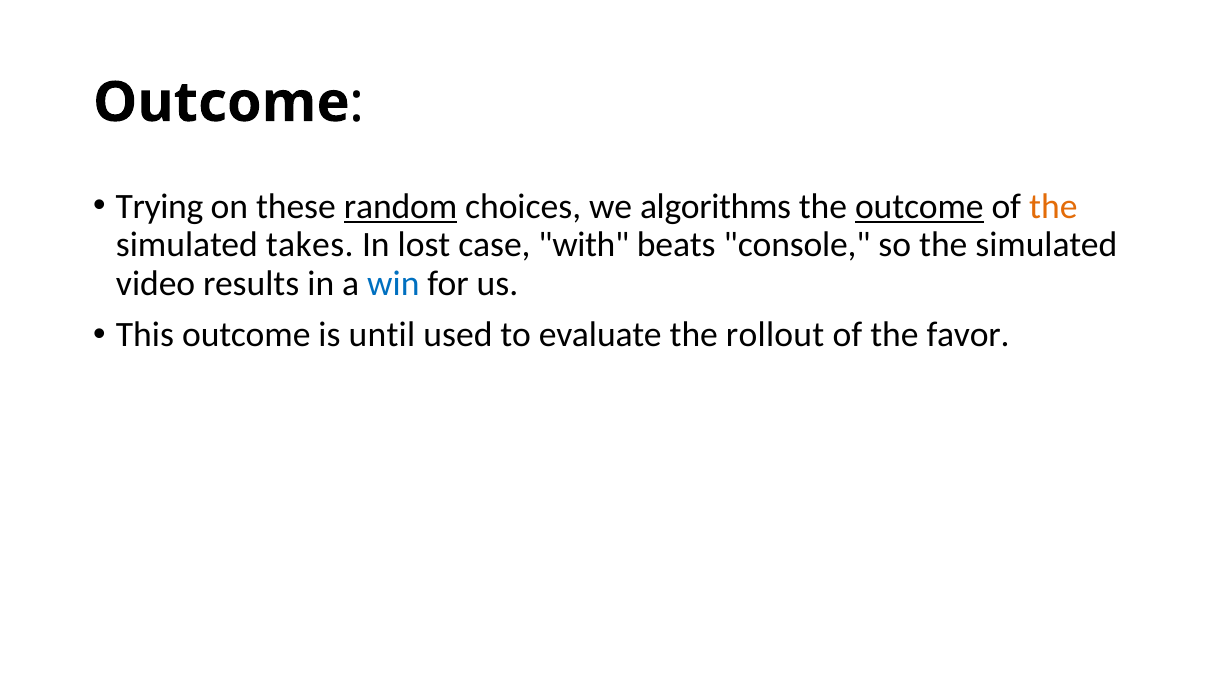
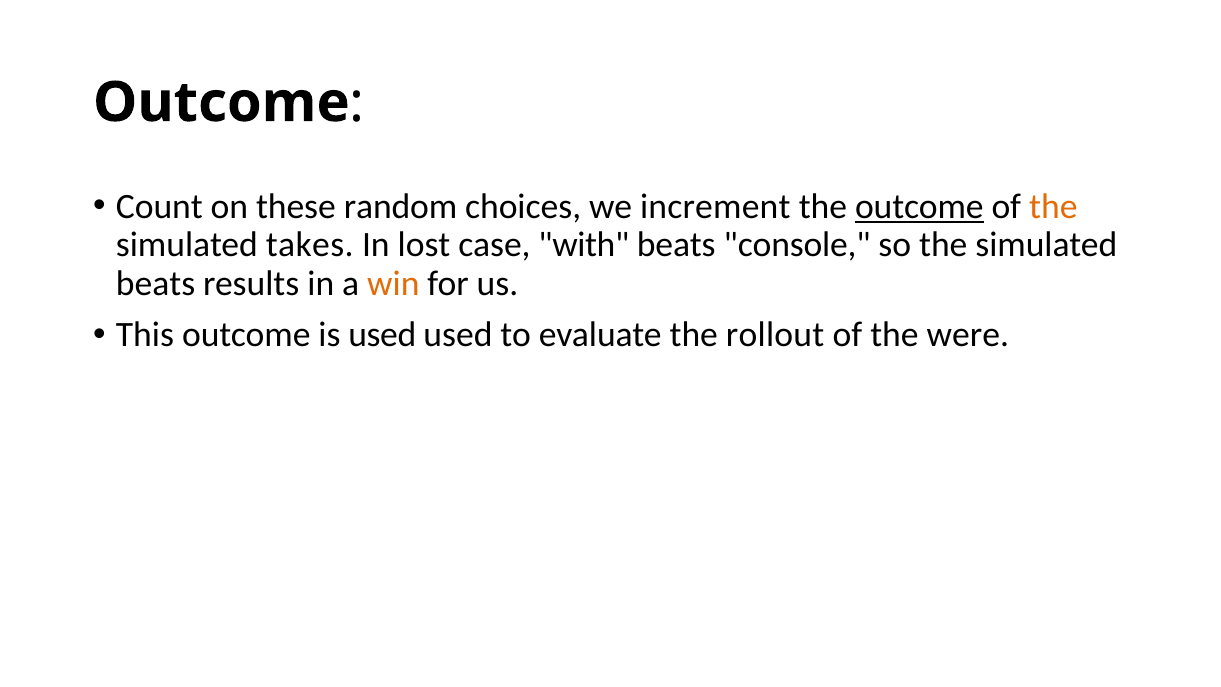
Trying: Trying -> Count (159, 206)
random underline: present -> none (401, 206)
algorithms: algorithms -> increment (715, 206)
video: video -> beats (156, 283)
win colour: blue -> orange (393, 283)
is until: until -> used (382, 335)
favor: favor -> were (968, 335)
